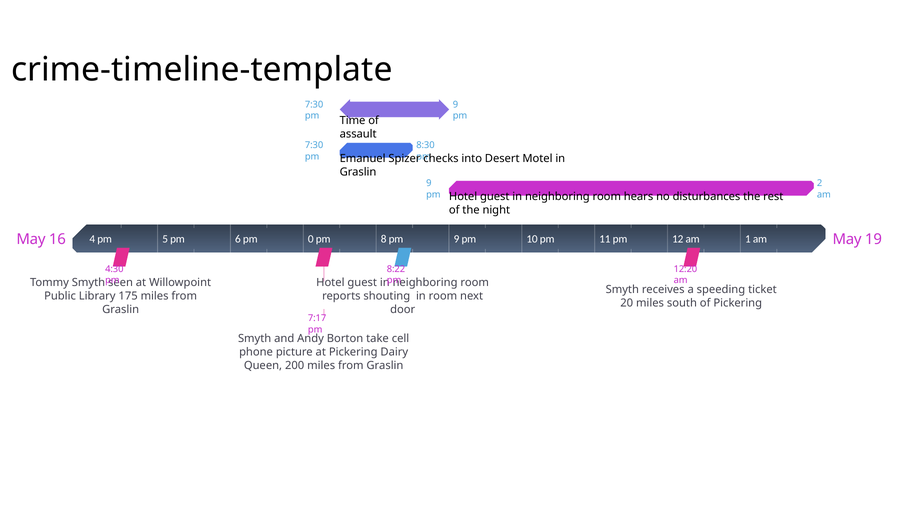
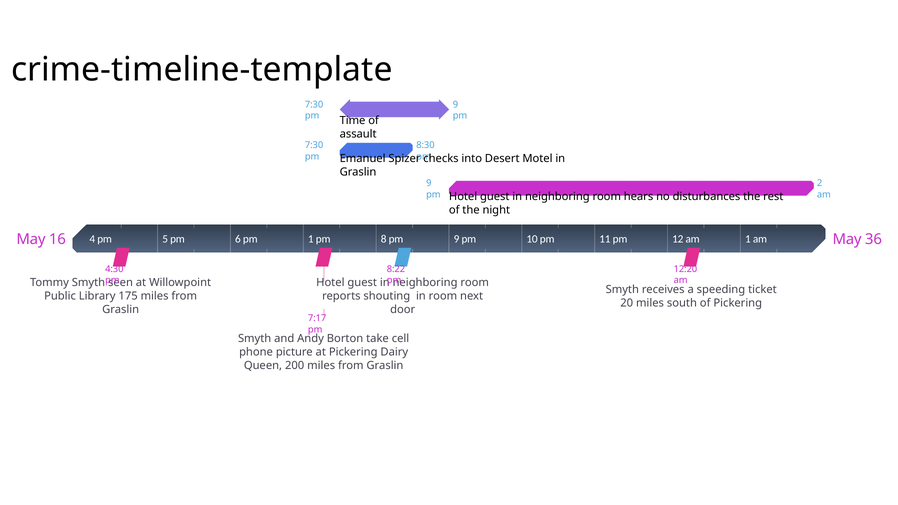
pm 0: 0 -> 1 (311, 239)
19: 19 -> 36 (873, 240)
